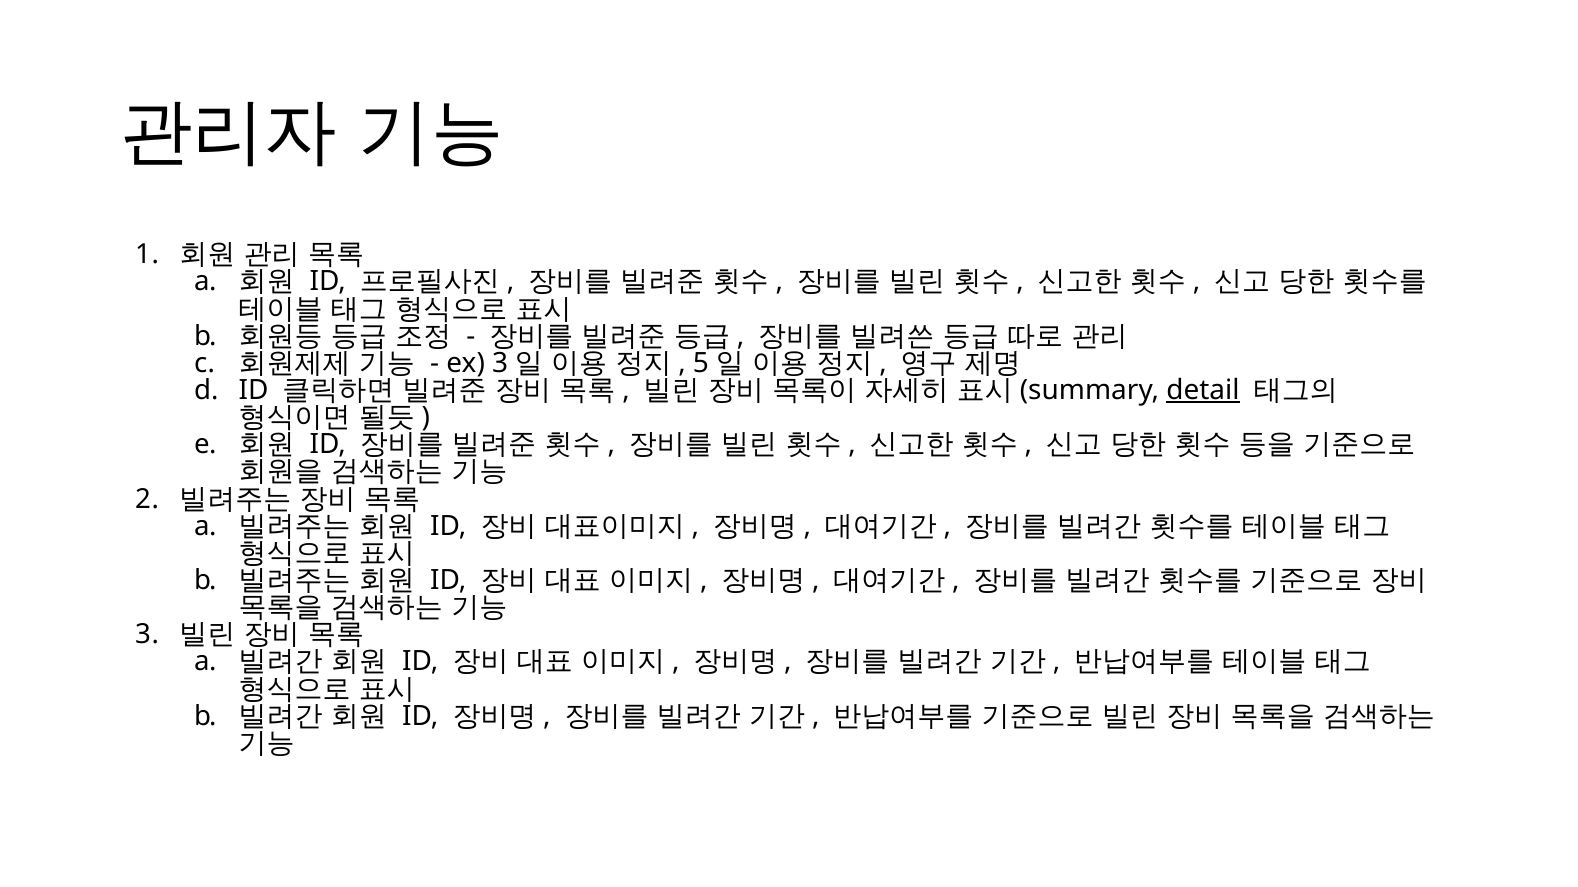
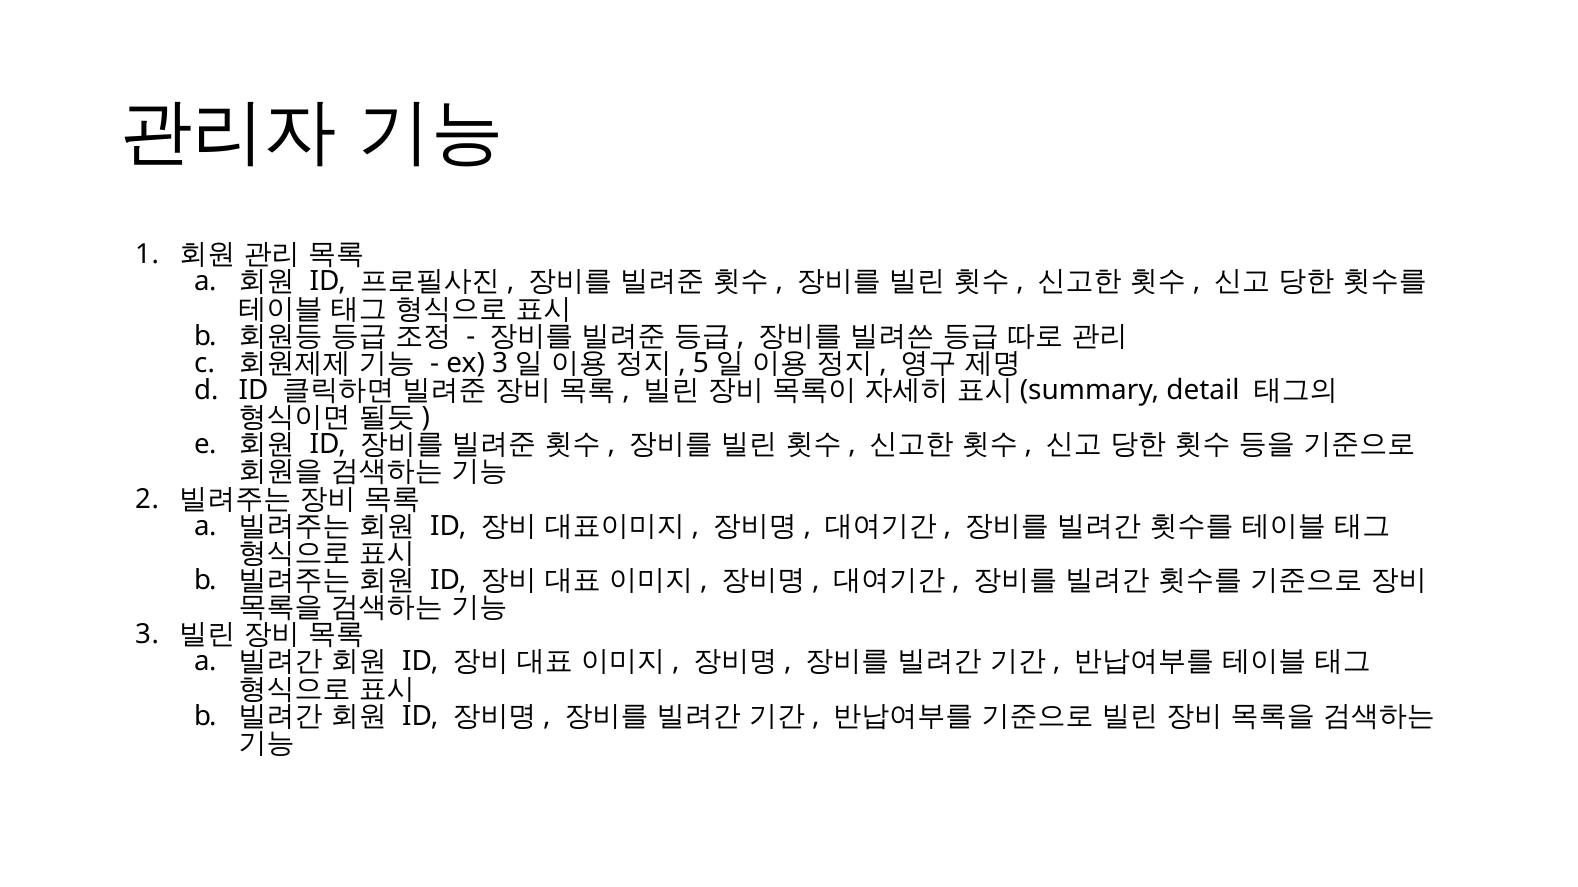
detail underline: present -> none (1203, 391)
